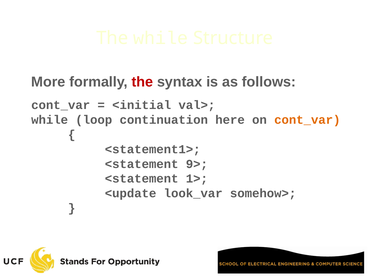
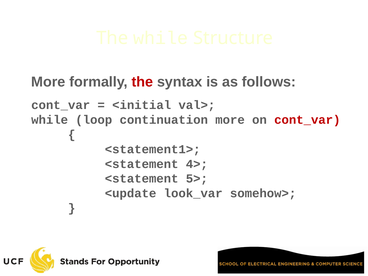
continuation here: here -> more (230, 120)
cont_var colour: orange -> red (307, 120)
9>: 9> -> 4> (197, 164)
1>: 1> -> 5> (197, 179)
